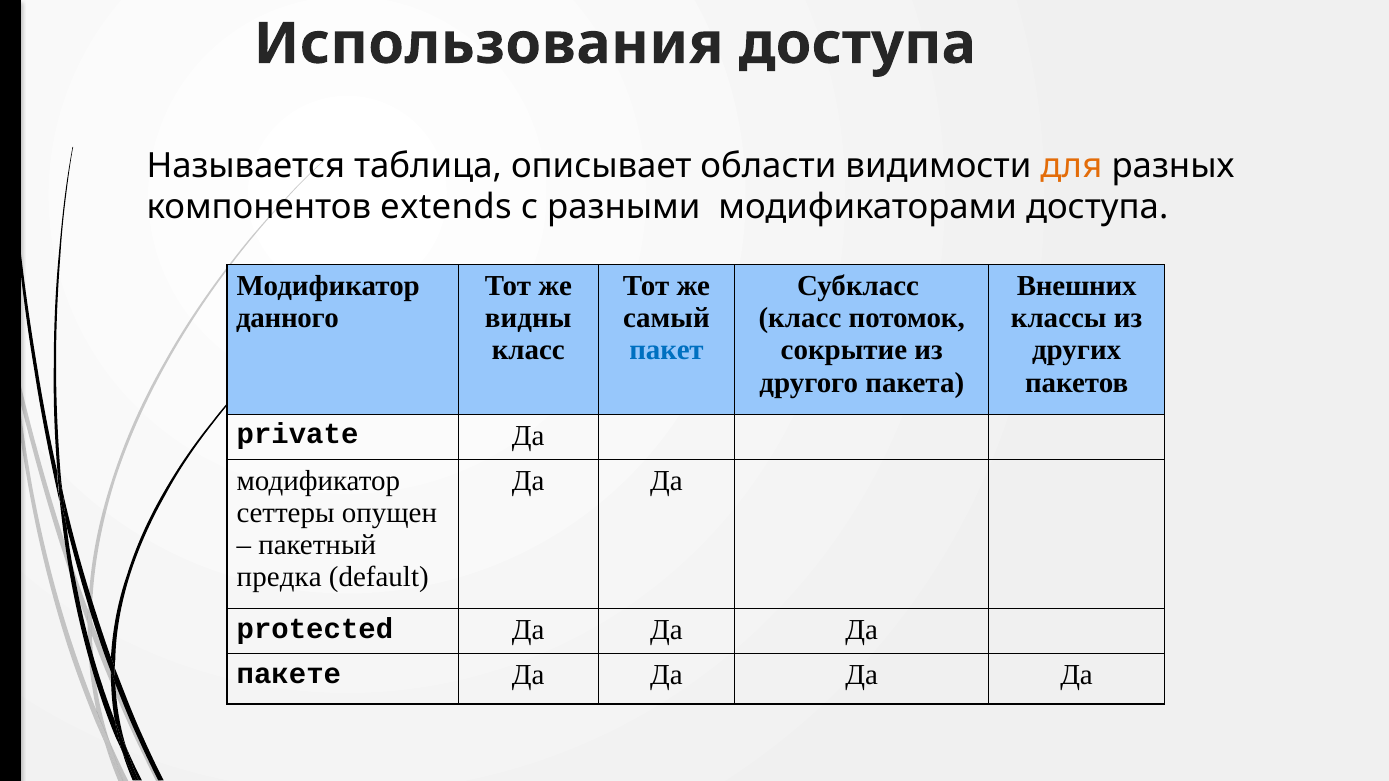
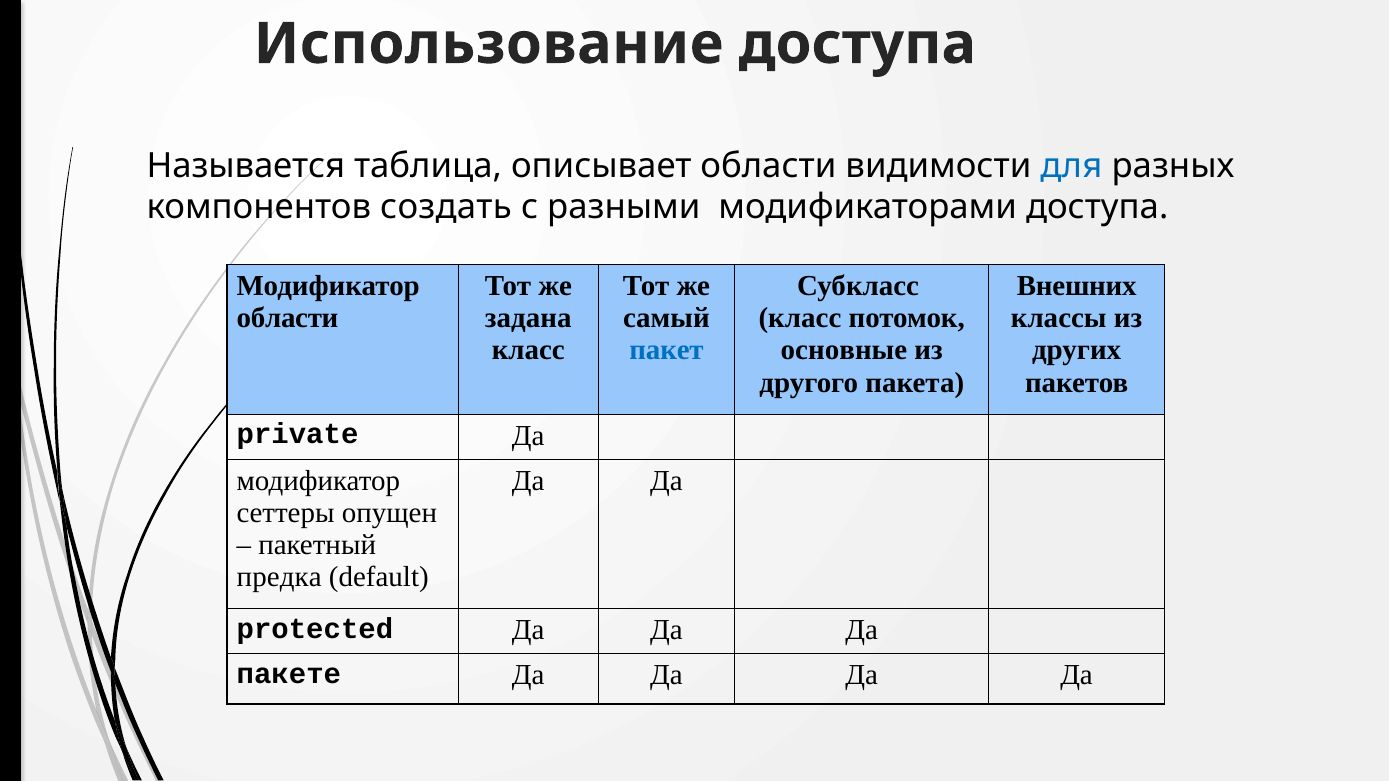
Использования: Использования -> Использование (489, 44)
для colour: orange -> blue (1071, 166)
extends: extends -> создать (446, 207)
данного: данного -> области (288, 318)
видны: видны -> задана (528, 318)
сокрытие: сокрытие -> основные (844, 351)
